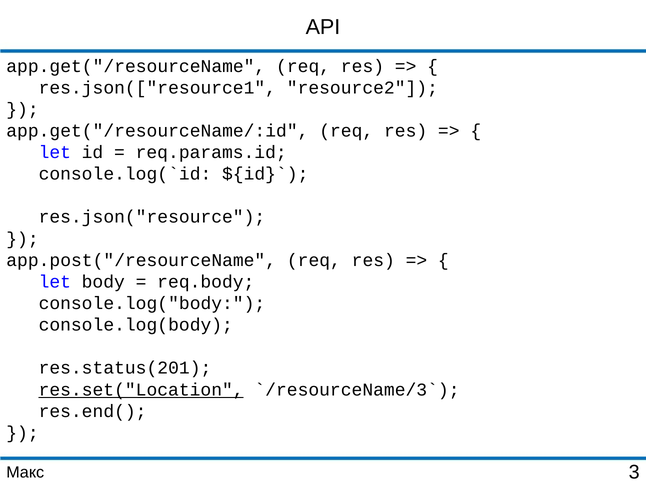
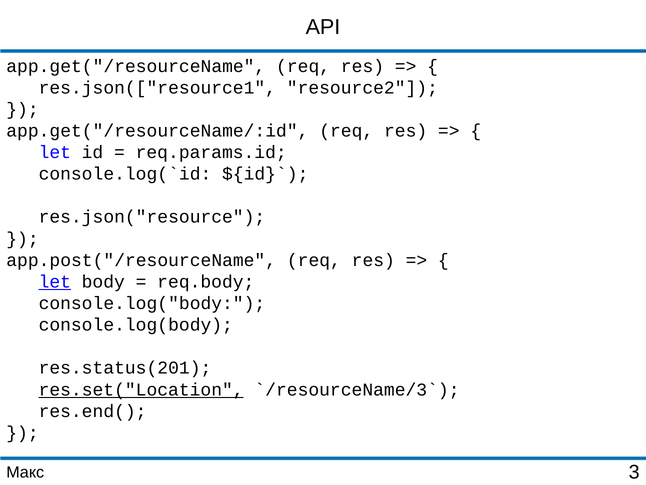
let underline: none -> present (55, 281)
